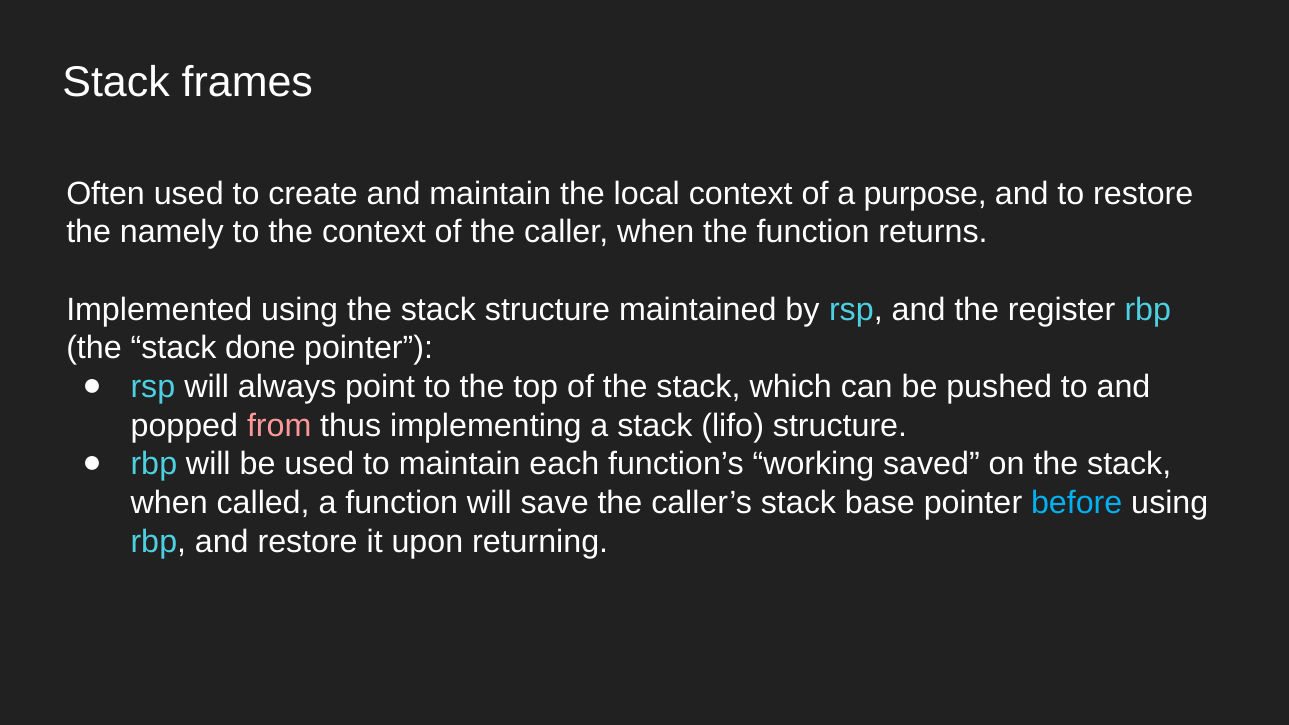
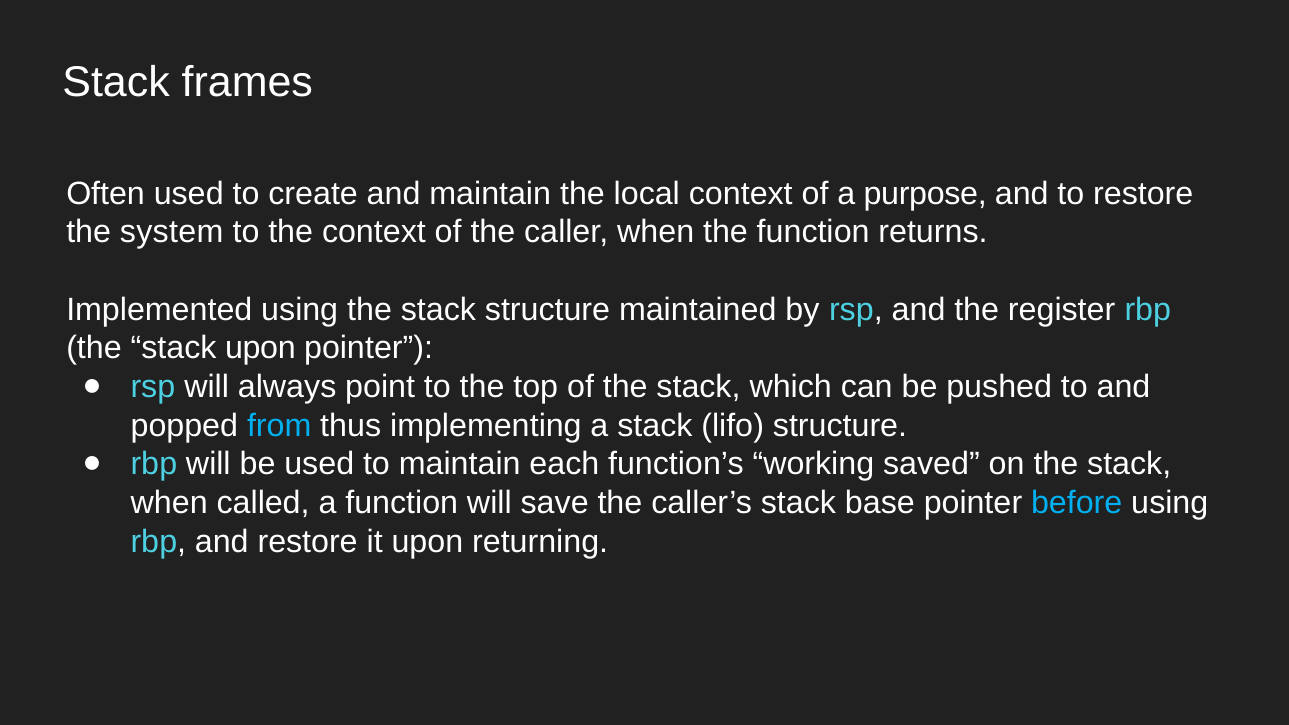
namely: namely -> system (172, 232)
stack done: done -> upon (260, 348)
from colour: pink -> light blue (279, 425)
